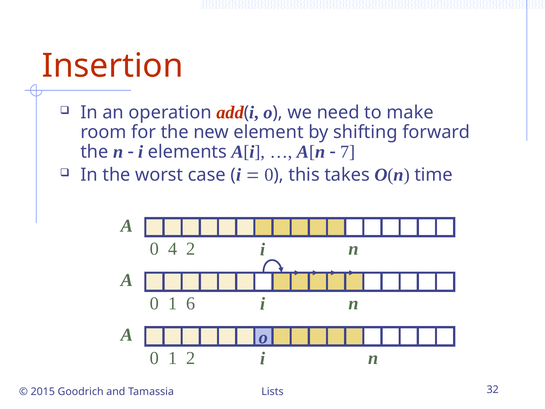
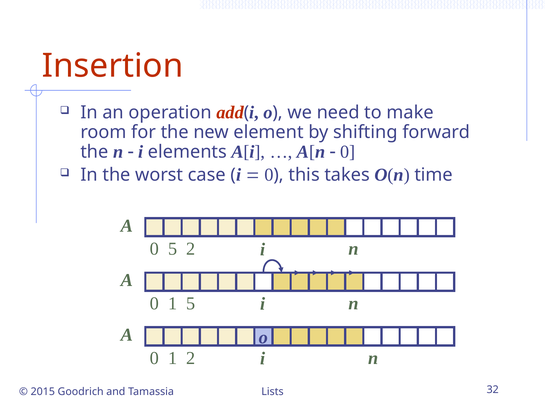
7: 7 -> 0 (348, 152)
0 4: 4 -> 5 (173, 249)
1 6: 6 -> 5 (191, 303)
